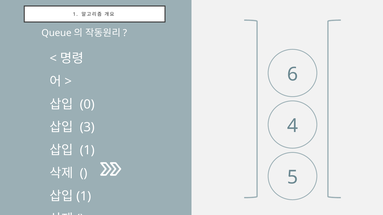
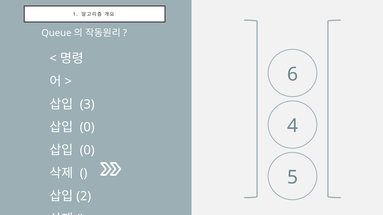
0: 0 -> 3 (87, 105)
3: 3 -> 0 (87, 128)
1: 1 -> 0 (87, 151)
1: 1 -> 2 (84, 196)
